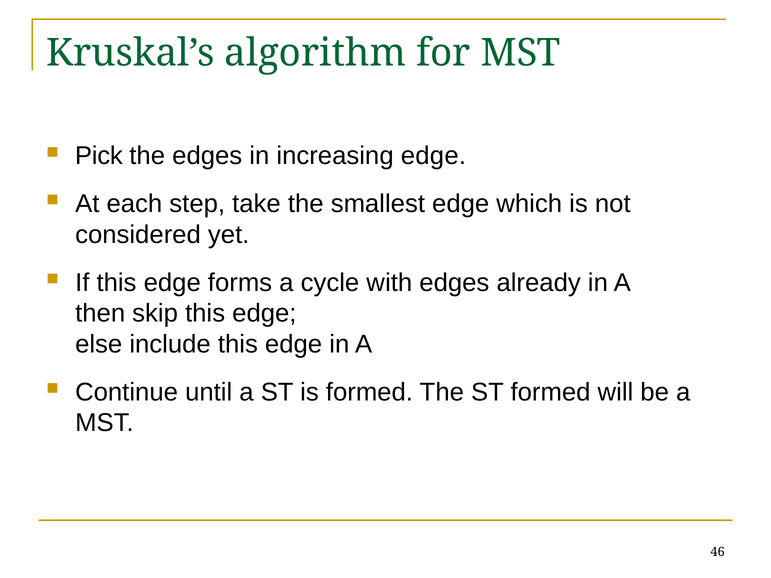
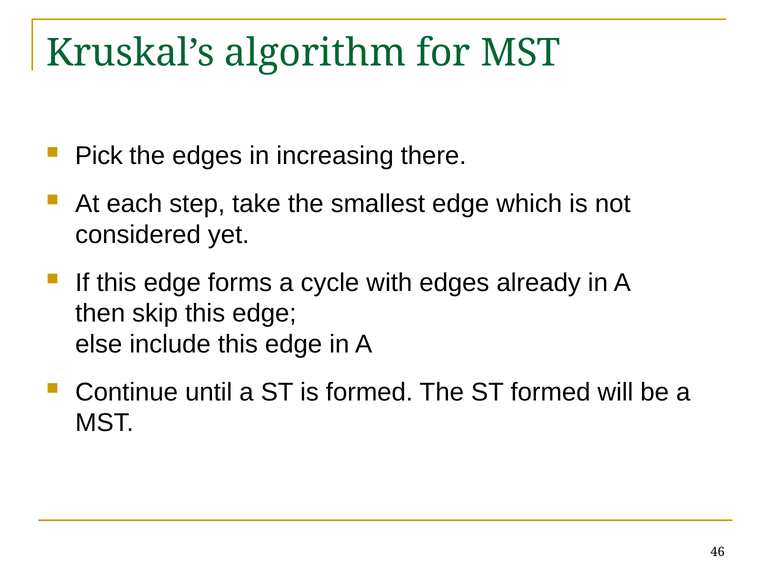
increasing edge: edge -> there (434, 156)
